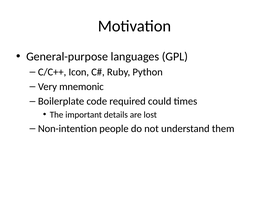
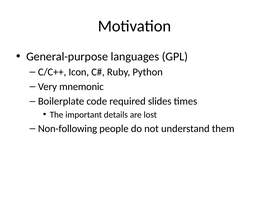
could: could -> slides (160, 101)
Non-intention: Non-intention -> Non-following (68, 128)
